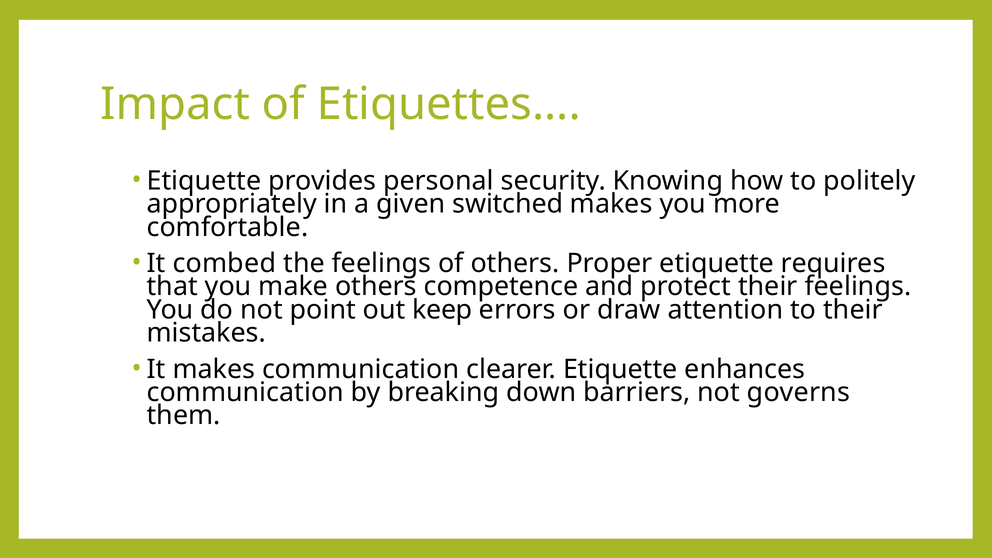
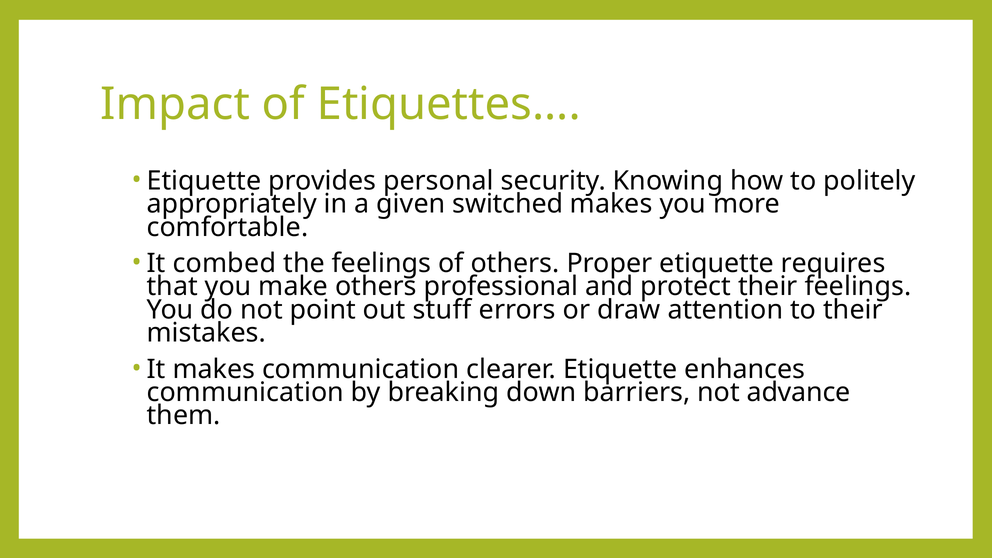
competence: competence -> professional (501, 287)
keep: keep -> stuff (442, 310)
governs: governs -> advance (799, 392)
